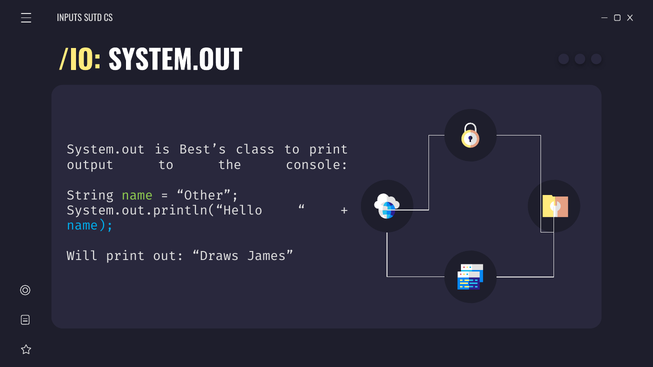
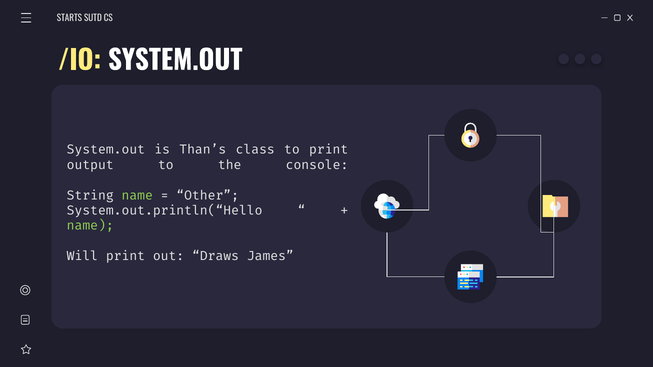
INPUTS: INPUTS -> STARTS (69, 18)
Best’s: Best’s -> Than’s (203, 150)
name colour: light blue -> light green (90, 226)
